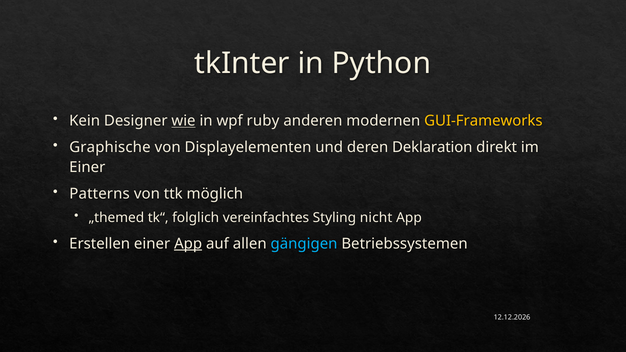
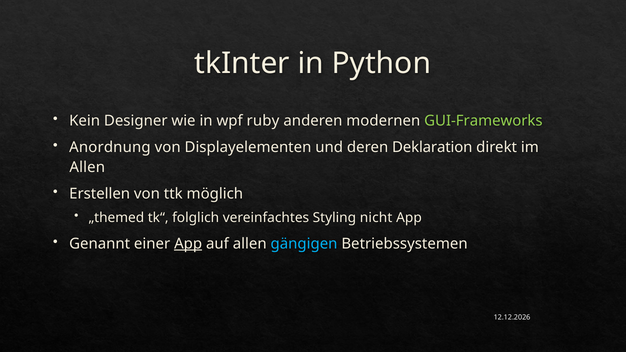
wie underline: present -> none (184, 121)
GUI-Frameworks colour: yellow -> light green (483, 121)
Graphische: Graphische -> Anordnung (110, 147)
Einer: Einer -> Allen (87, 167)
Patterns: Patterns -> Erstellen (100, 194)
Erstellen: Erstellen -> Genannt (100, 244)
